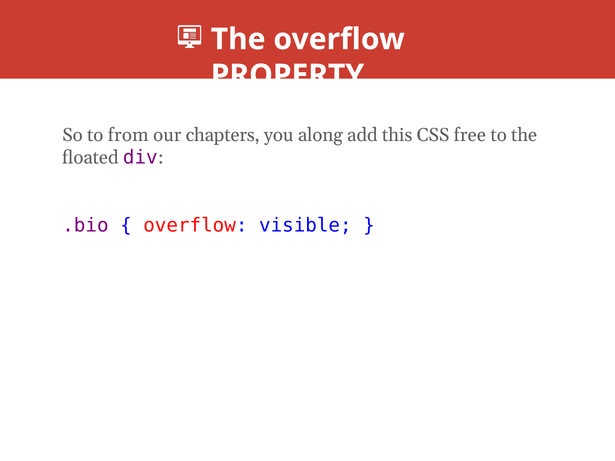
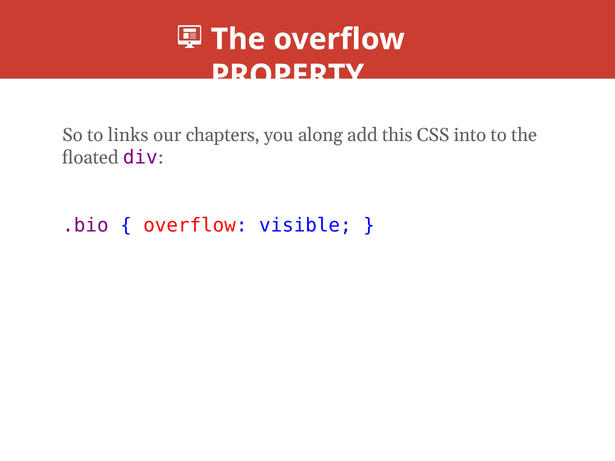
from: from -> links (128, 135)
free: free -> into (470, 135)
